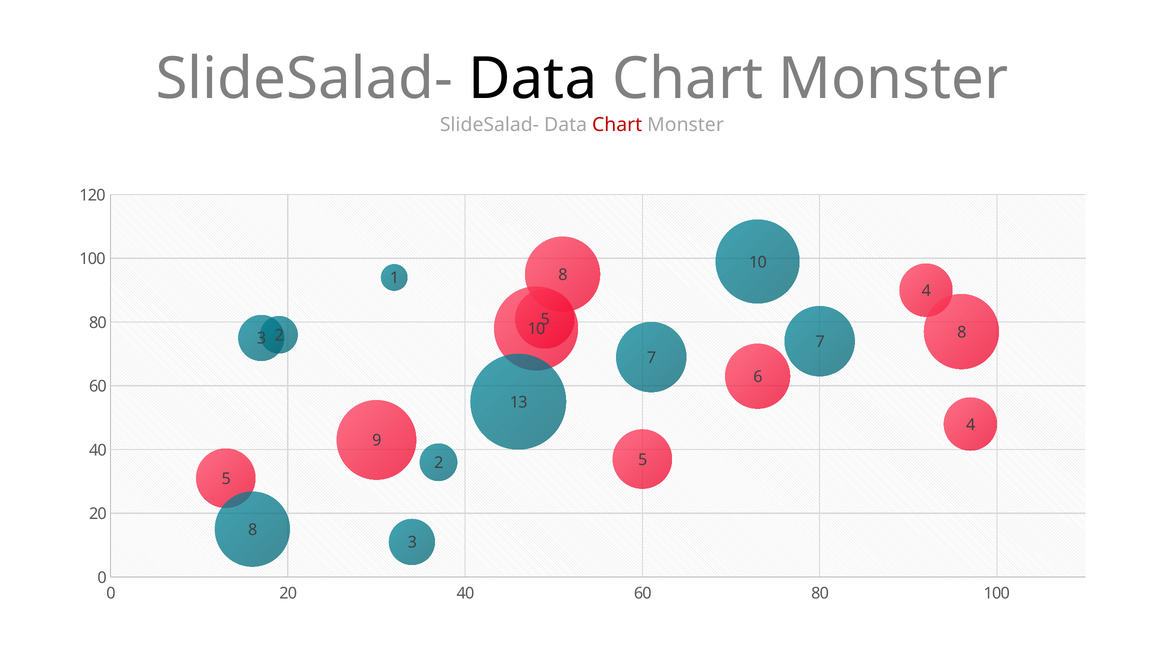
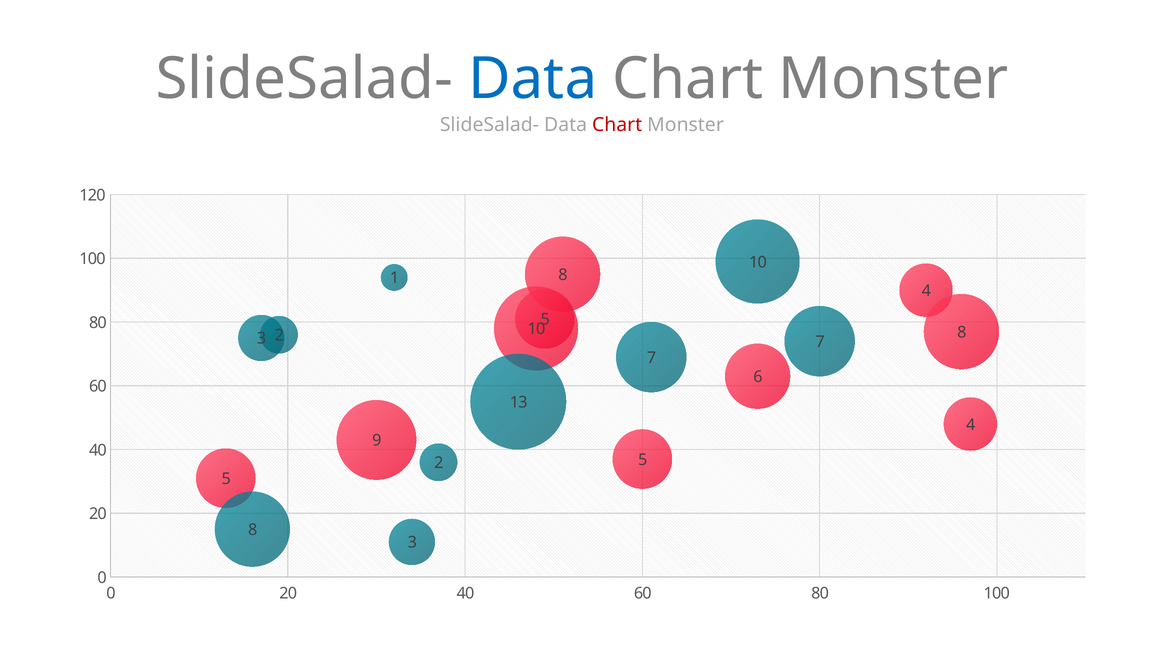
Data colour: black -> blue (533, 79)
